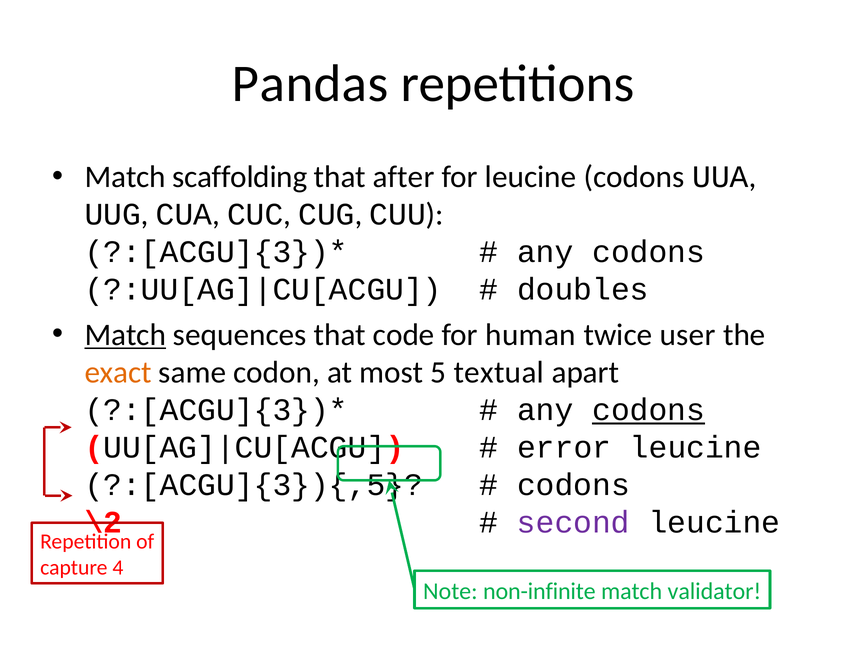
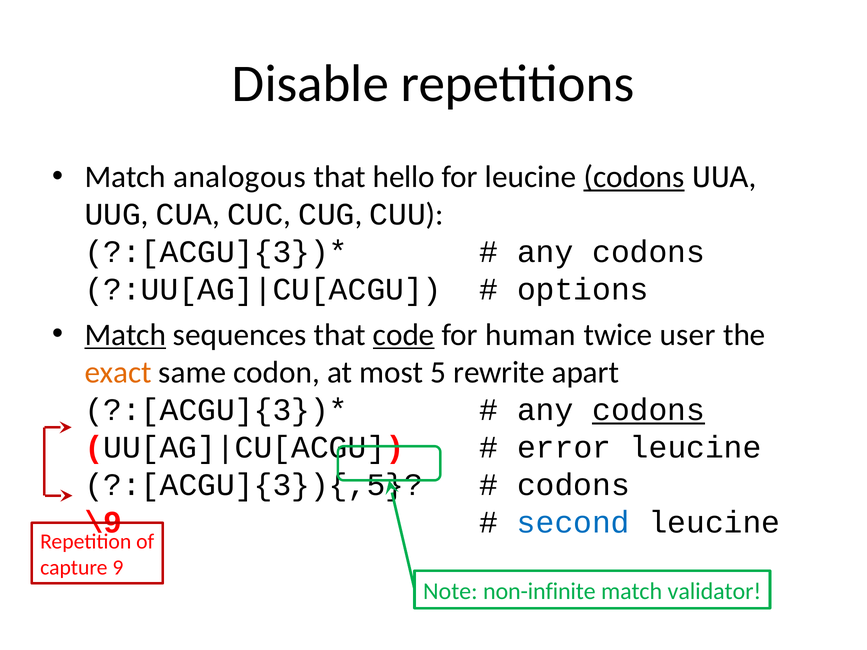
Pandas: Pandas -> Disable (310, 84)
scaffolding: scaffolding -> analogous (240, 177)
after: after -> hello (404, 177)
codons underline: none -> present (634, 177)
doubles: doubles -> options (583, 290)
code underline: none -> present (404, 335)
textual: textual -> rewrite (499, 372)
\2: \2 -> \9 (103, 523)
second colour: purple -> blue (573, 523)
4: 4 -> 9 (118, 568)
